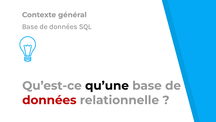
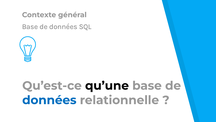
données colour: red -> blue (49, 100)
